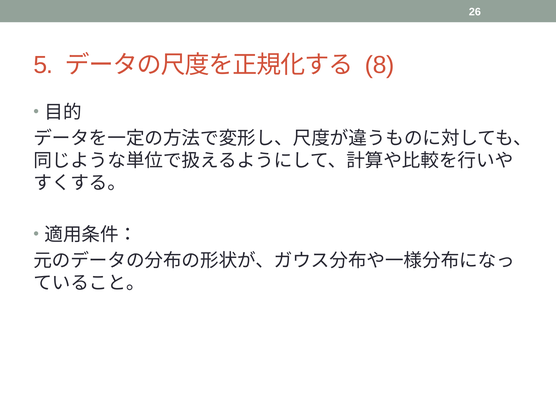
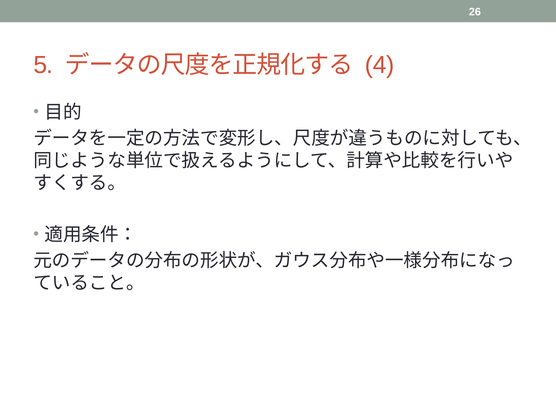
8: 8 -> 4 (380, 65)
